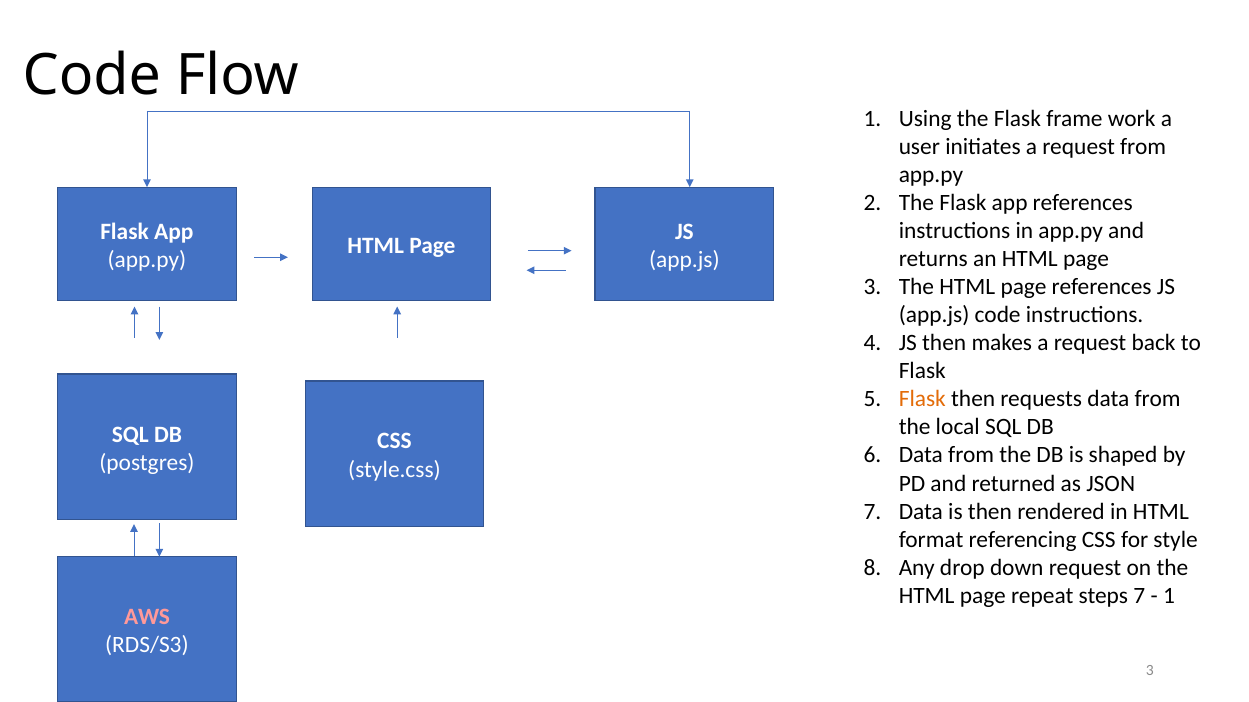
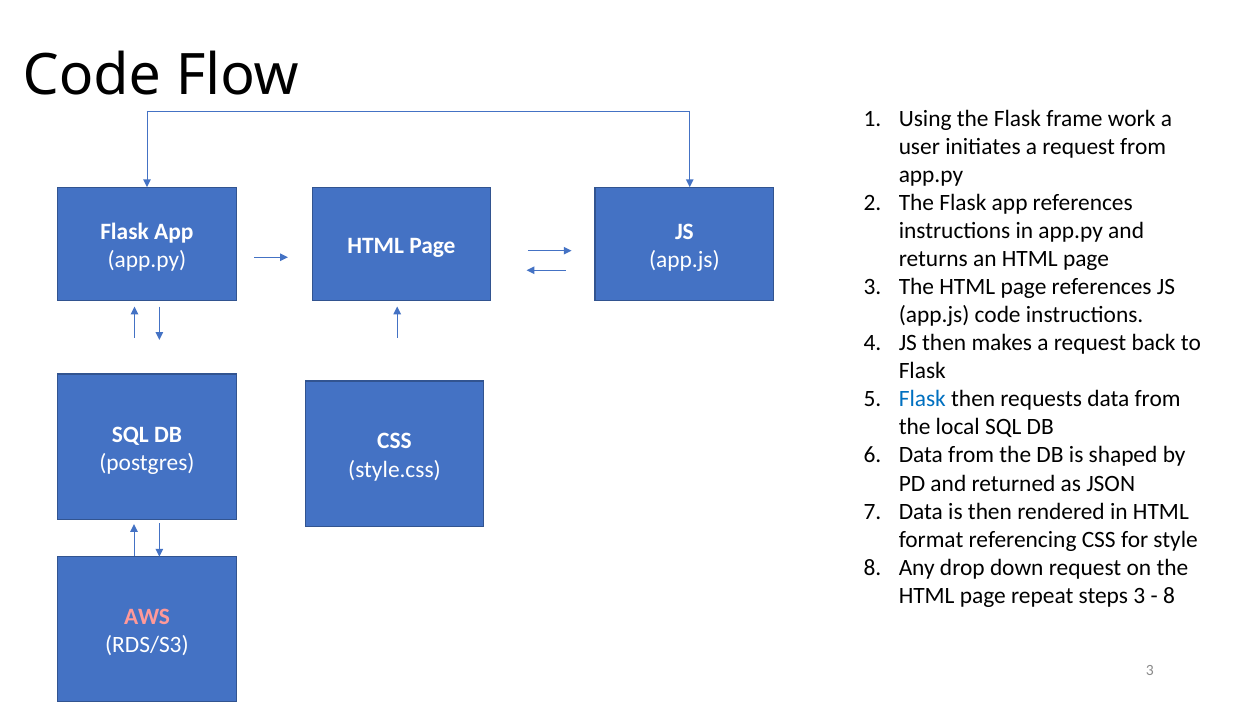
Flask colour: orange -> blue (922, 399)
steps 7: 7 -> 3 (1139, 596)
1: 1 -> 8 (1169, 596)
